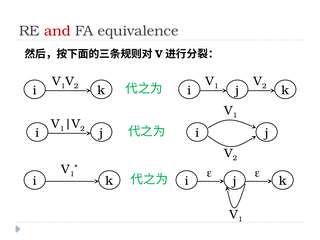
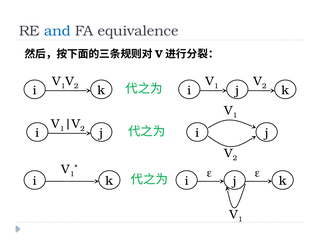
and colour: red -> blue (57, 31)
